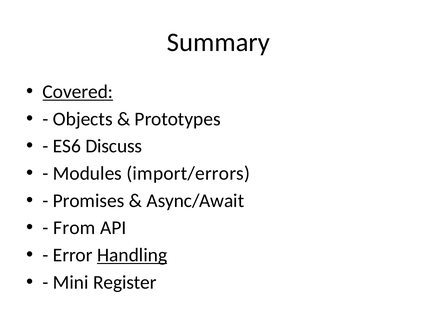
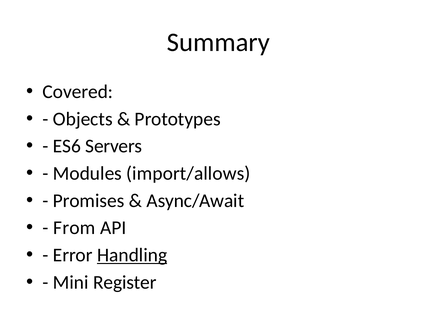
Covered underline: present -> none (78, 92)
Discuss: Discuss -> Servers (114, 146)
import/errors: import/errors -> import/allows (188, 173)
